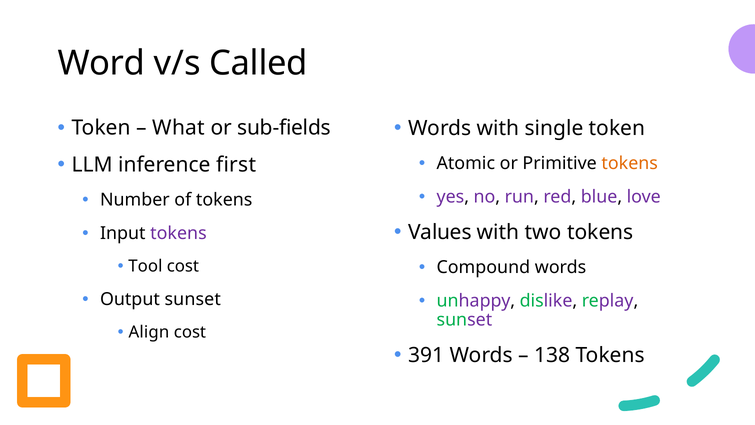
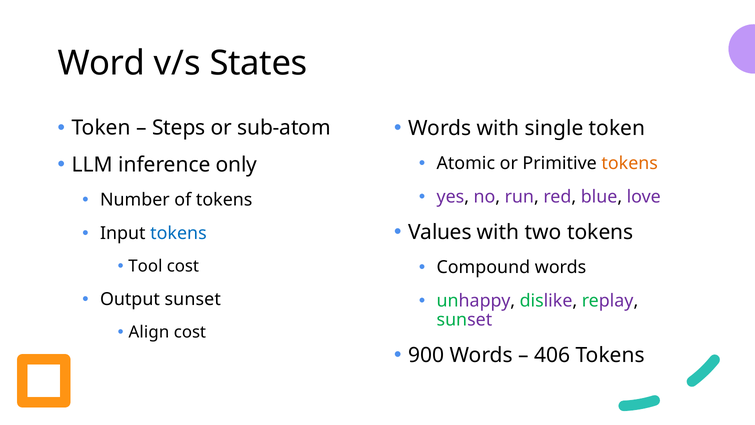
Called: Called -> States (258, 63)
What: What -> Steps (179, 128)
sub-fields: sub-fields -> sub-atom (284, 128)
first: first -> only (237, 165)
tokens colour: purple -> blue (178, 233)
391: 391 -> 900 (426, 355)
138: 138 -> 406 (552, 355)
